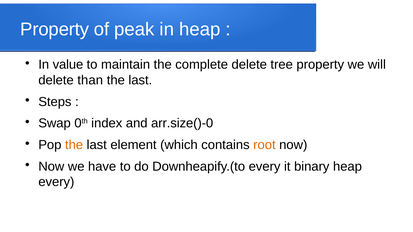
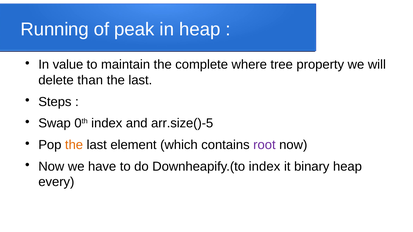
Property: Property -> Running (55, 29)
complete delete: delete -> where (249, 65)
arr.size()-0: arr.size()-0 -> arr.size()-5 (182, 124)
root colour: orange -> purple (264, 145)
Downheapify.(to every: every -> index (265, 167)
